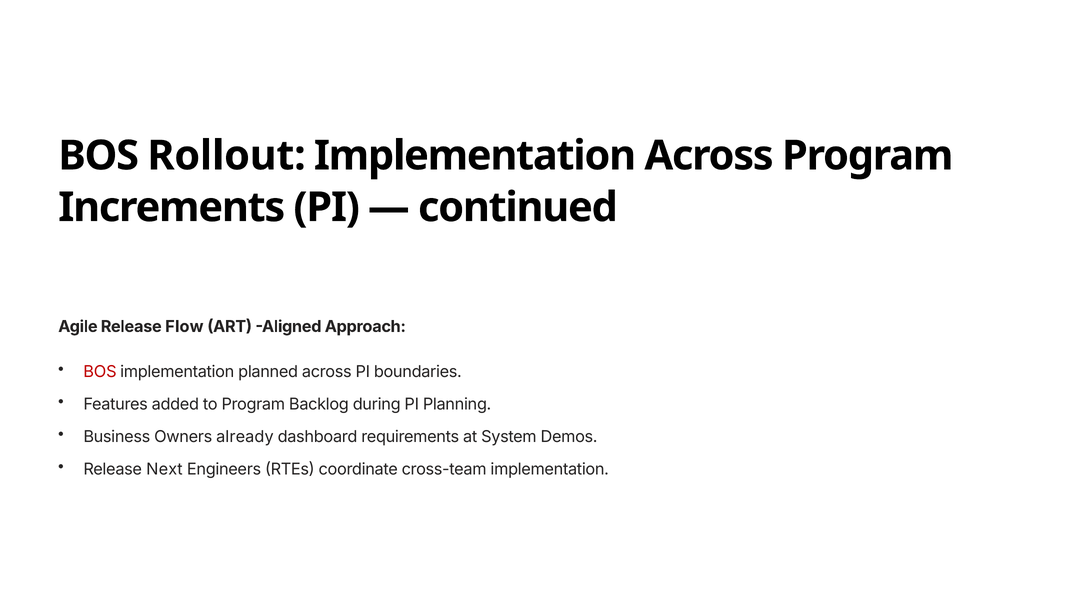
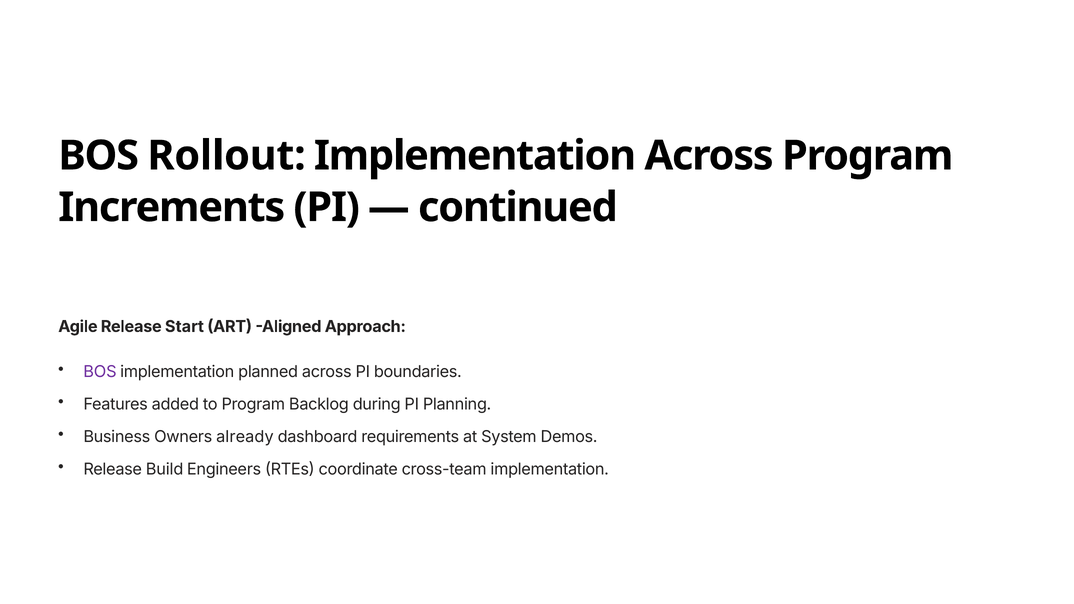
Flow: Flow -> Start (184, 327)
BOS colour: red -> purple (100, 372)
Next: Next -> Build (165, 469)
